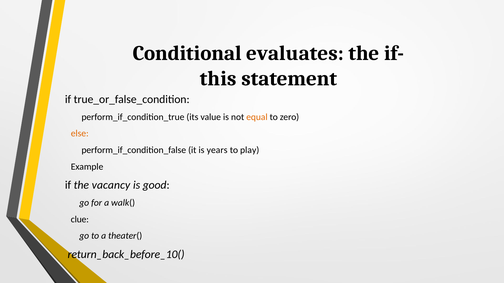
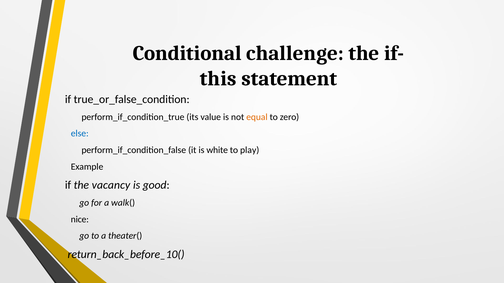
evaluates: evaluates -> challenge (295, 53)
else colour: orange -> blue (80, 134)
years: years -> white (217, 150)
clue: clue -> nice (80, 220)
